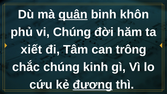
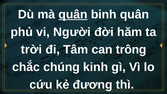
binh khôn: khôn -> quân (134, 14)
vi Chúng: Chúng -> Người (72, 32)
xiết: xiết -> trời (31, 49)
đương underline: present -> none (93, 85)
